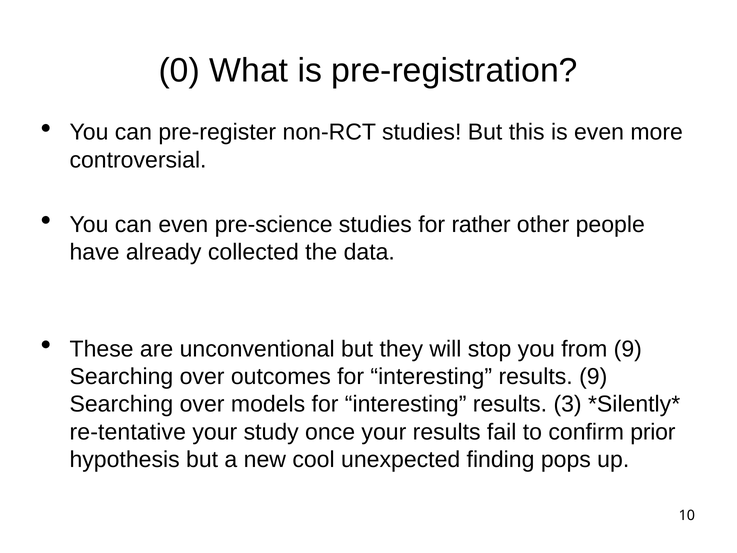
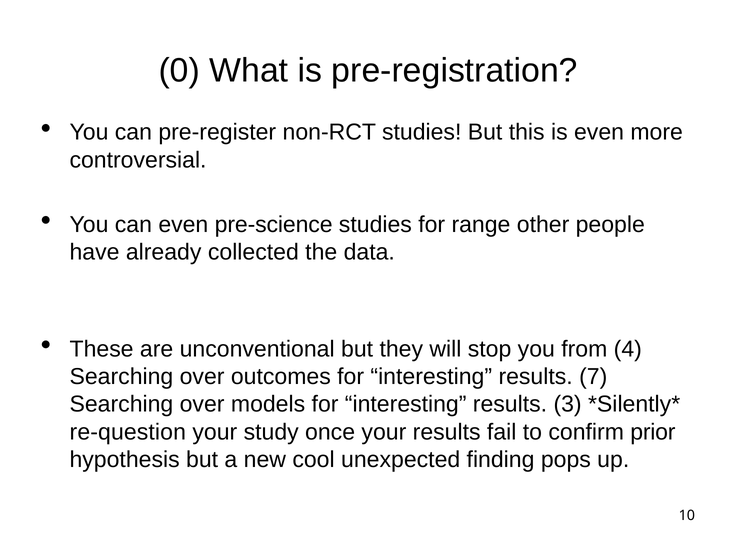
rather: rather -> range (481, 224)
from 9: 9 -> 4 (628, 349)
results 9: 9 -> 7 (593, 376)
re-tentative: re-tentative -> re-question (128, 432)
